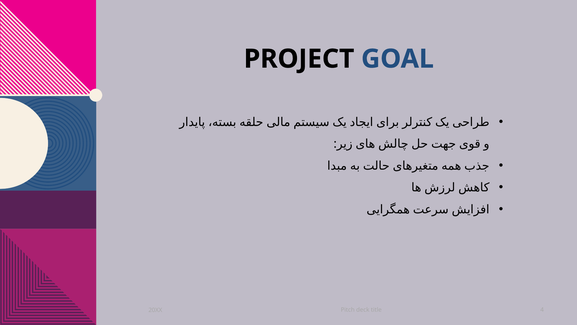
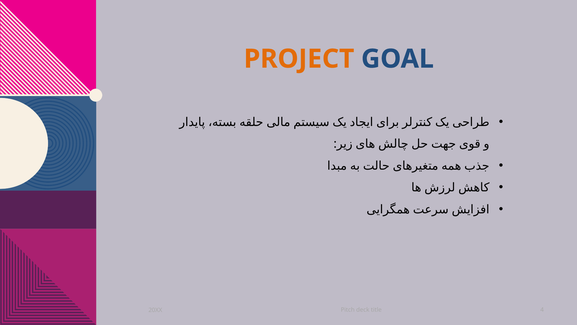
PROJECT colour: black -> orange (299, 59)
